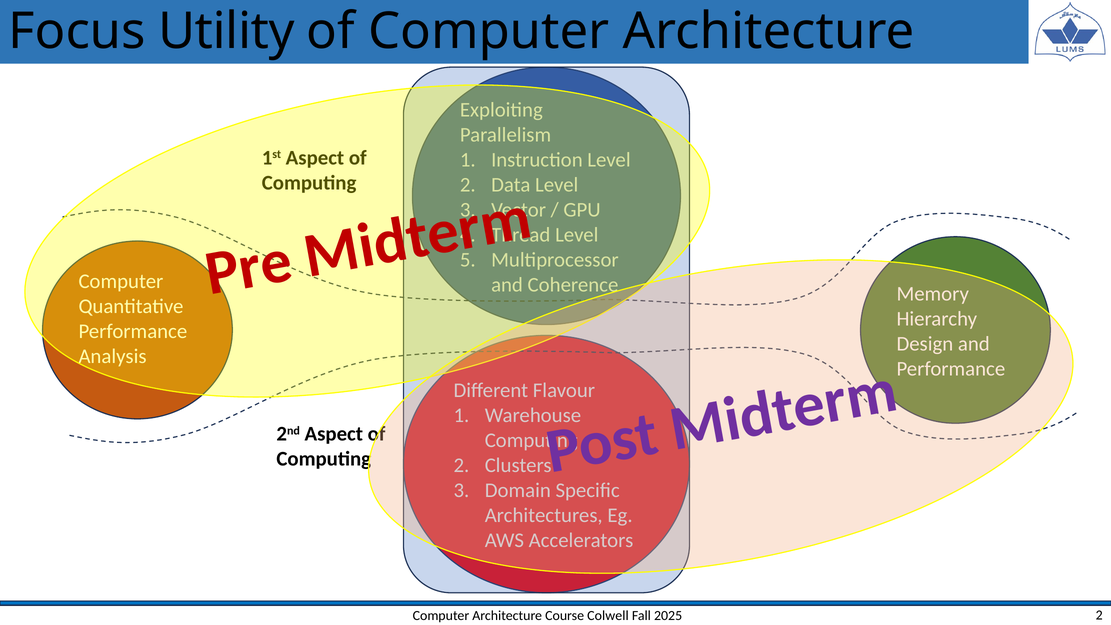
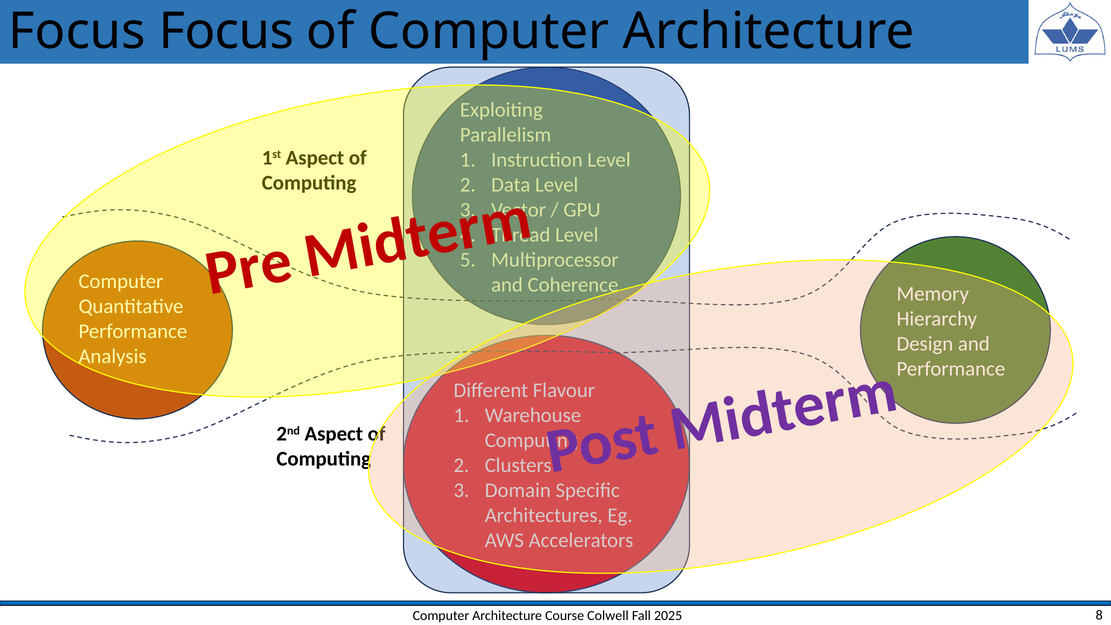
Focus Utility: Utility -> Focus (226, 32)
2025 2: 2 -> 8 (1099, 615)
